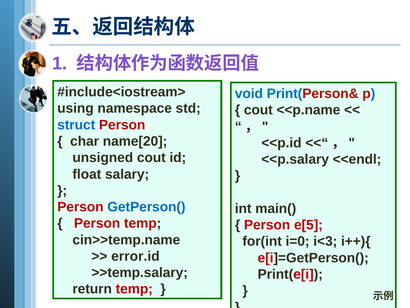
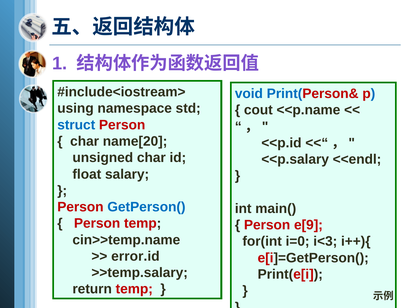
unsigned cout: cout -> char (151, 157)
e[5: e[5 -> e[9 (308, 225)
